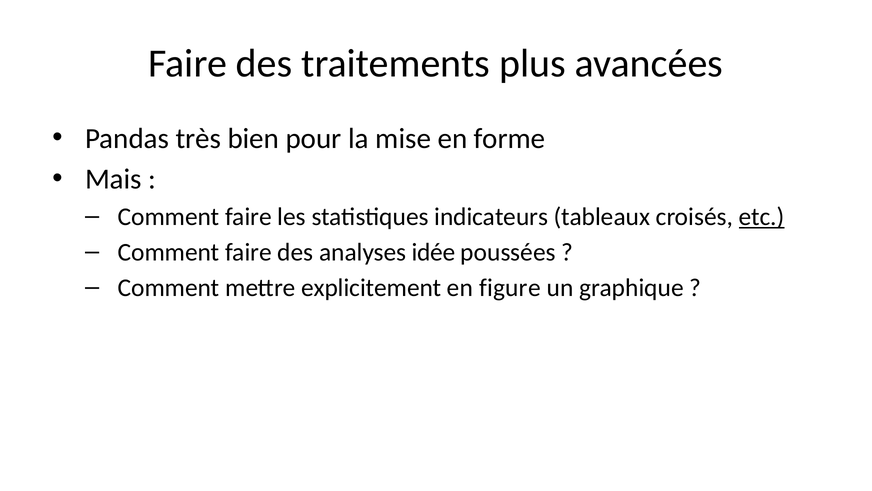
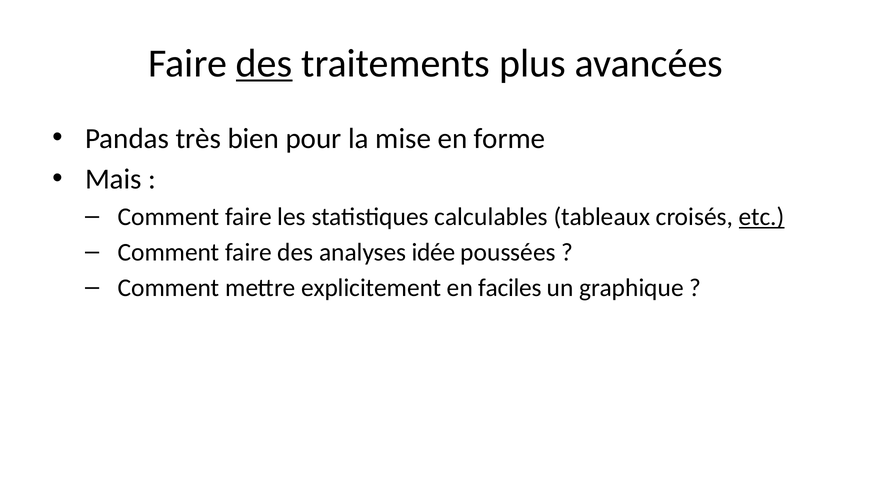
des underline: none -> present (264, 63)
indicateurs: indicateurs -> calculables (491, 217)
figure: figure -> faciles (510, 288)
